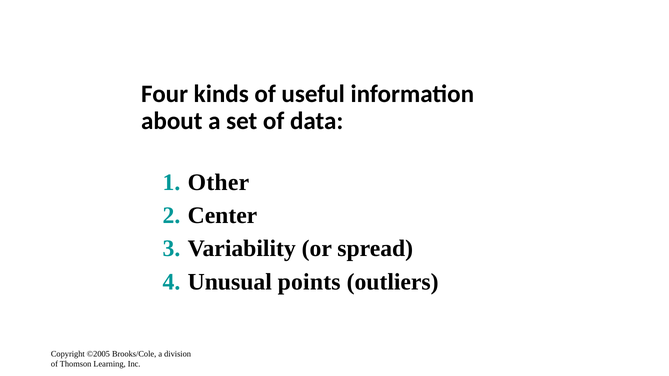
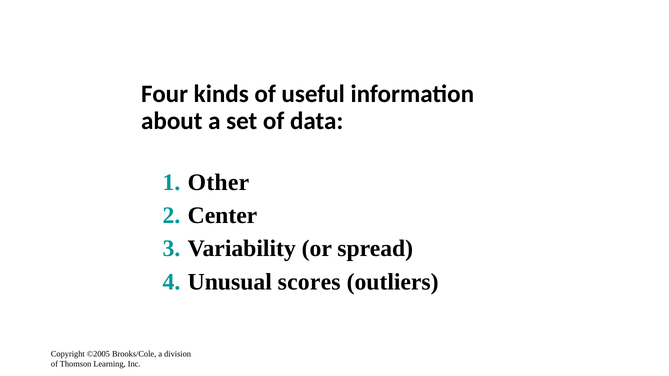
points: points -> scores (309, 282)
